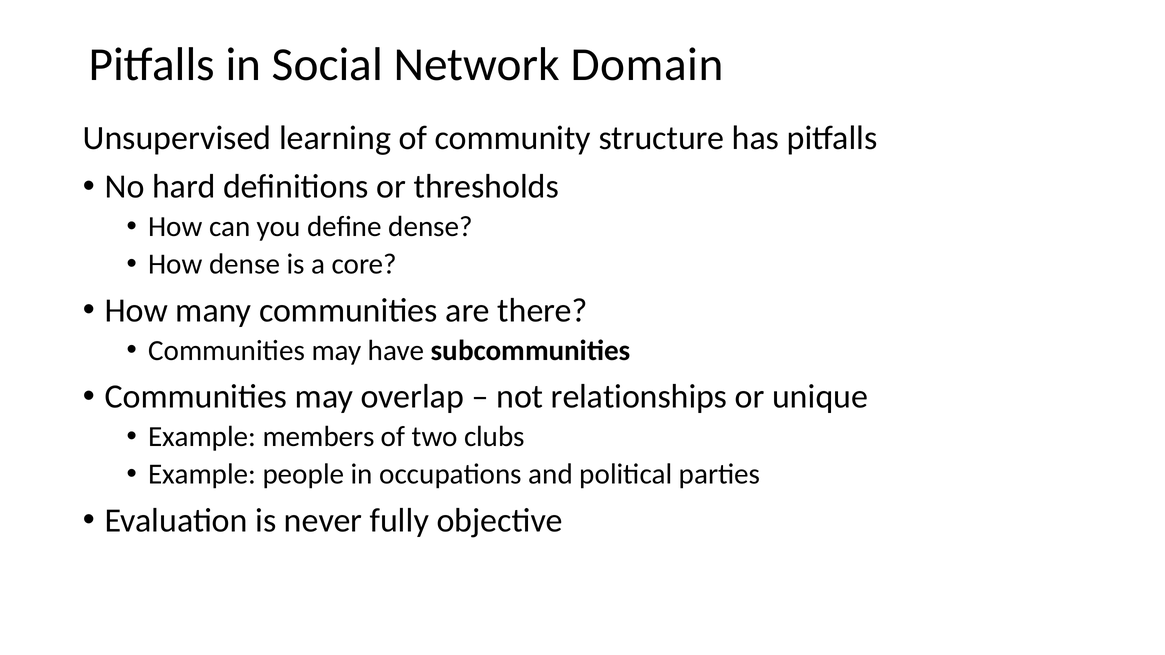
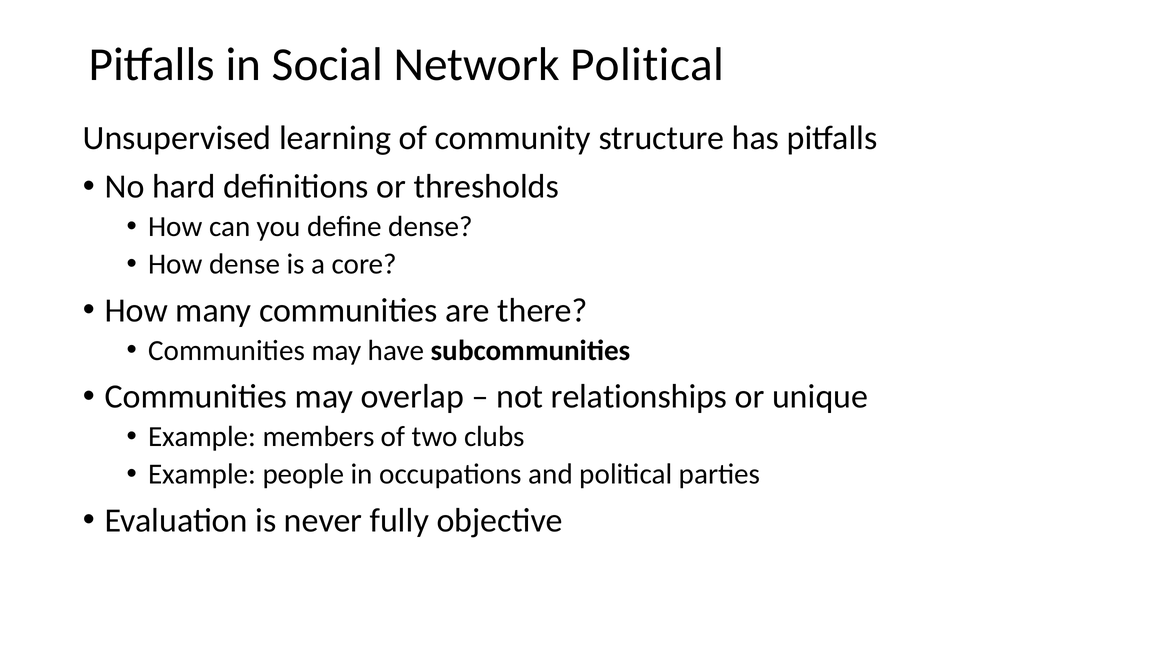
Network Domain: Domain -> Political (647, 64)
